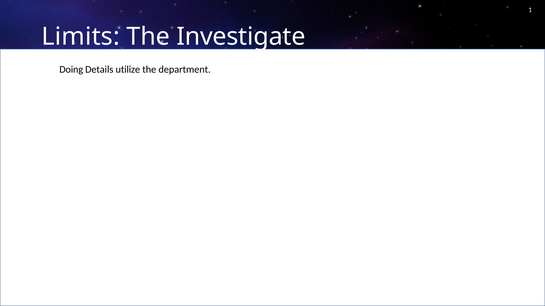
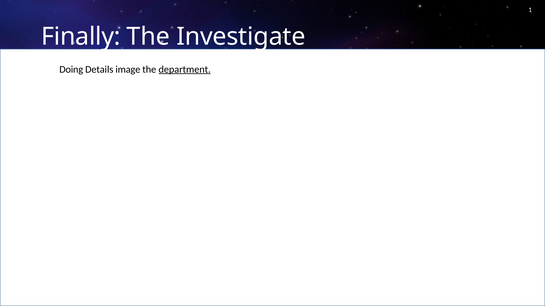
Limits: Limits -> Finally (81, 37)
utilize: utilize -> image (128, 69)
department underline: none -> present (185, 69)
